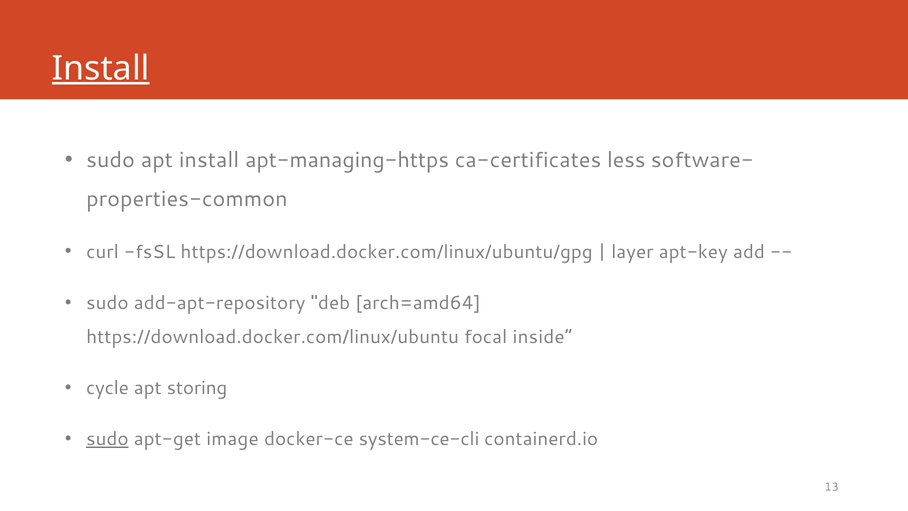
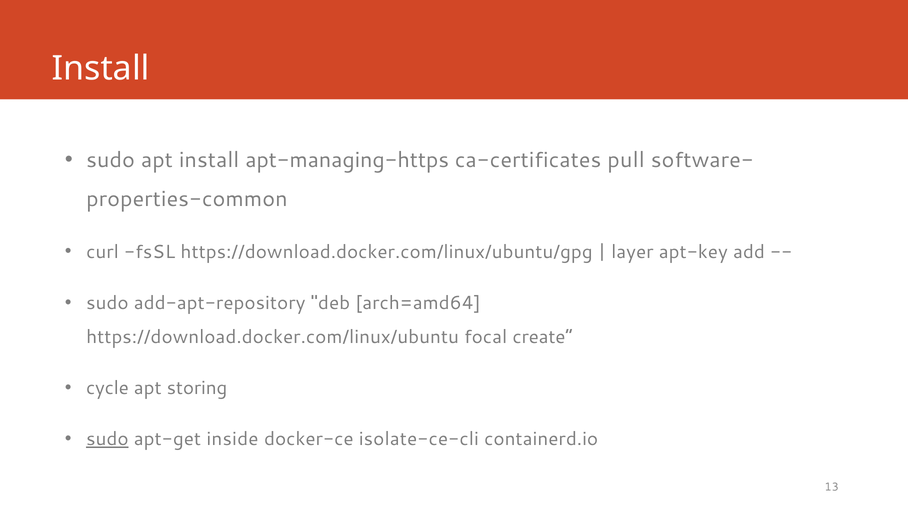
Install underline: present -> none (101, 69)
less: less -> pull (626, 160)
inside“: inside“ -> create“ (543, 337)
image: image -> inside (232, 439)
system-ce-cli: system-ce-cli -> isolate-ce-cli (419, 439)
